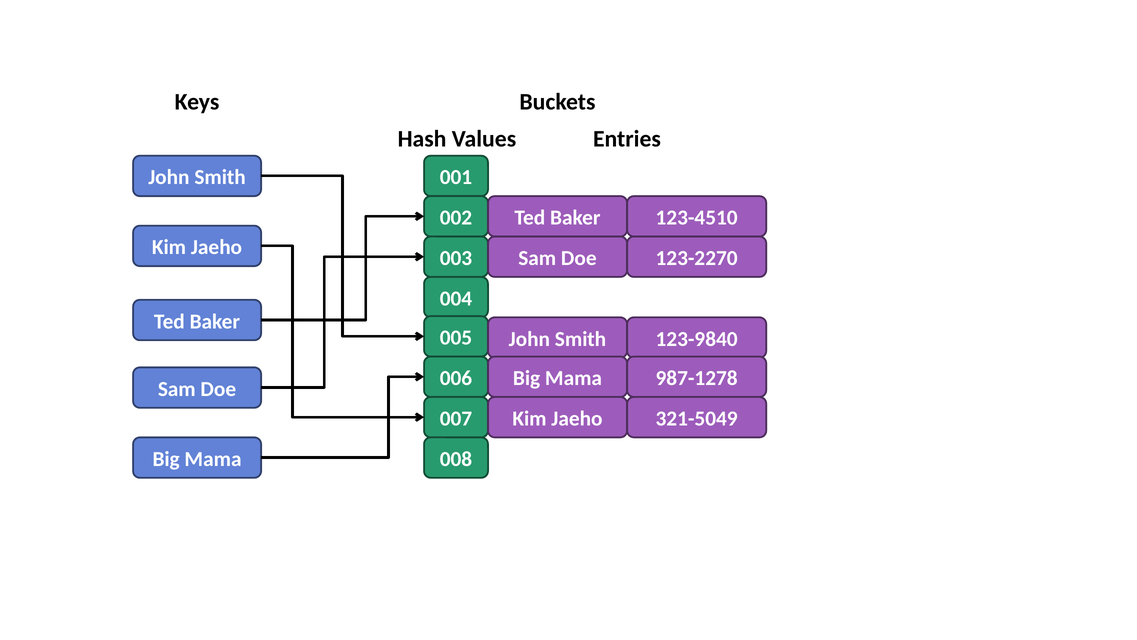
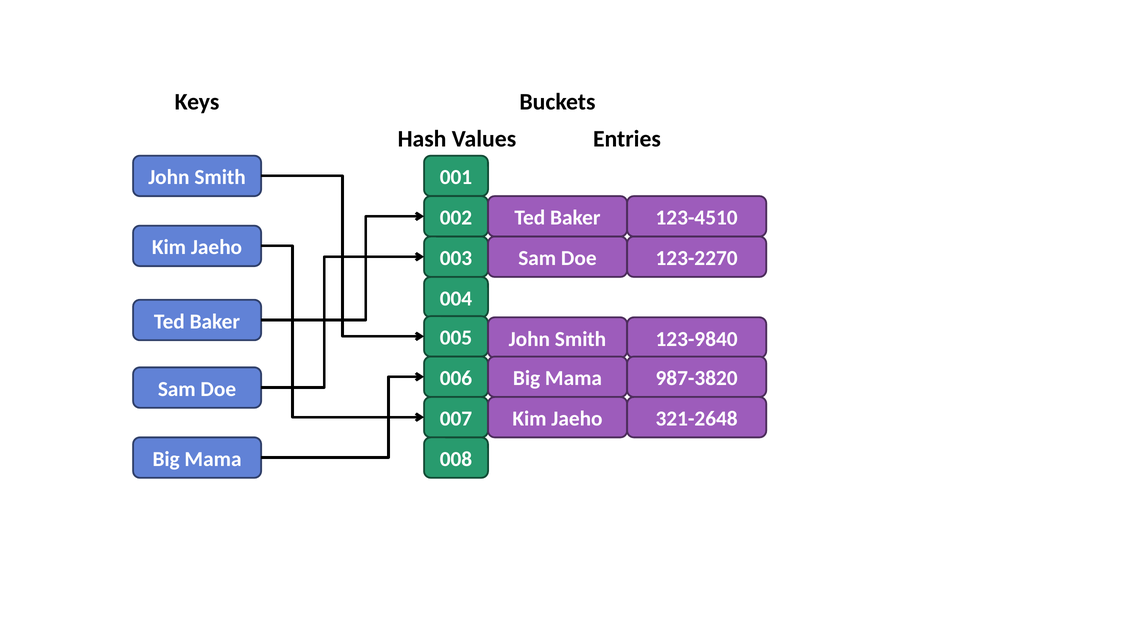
987-1278: 987-1278 -> 987-3820 (697, 378)
321-5049: 321-5049 -> 321-2648 (697, 418)
